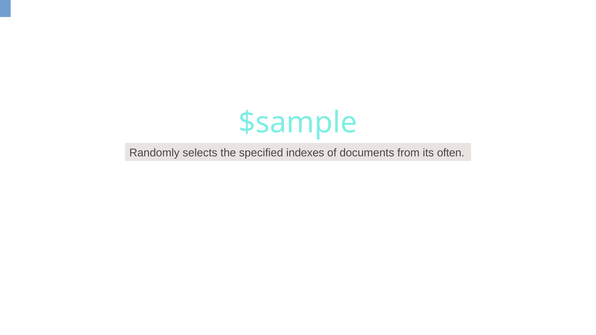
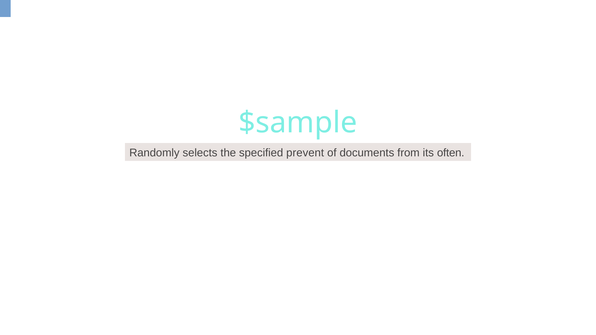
indexes: indexes -> prevent (305, 153)
